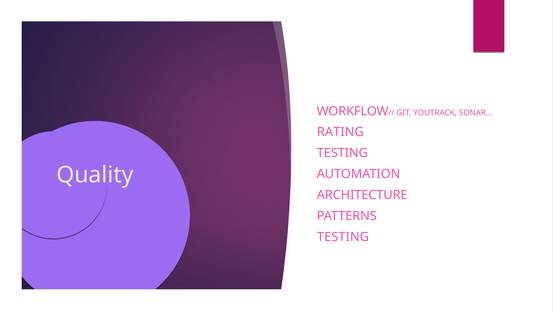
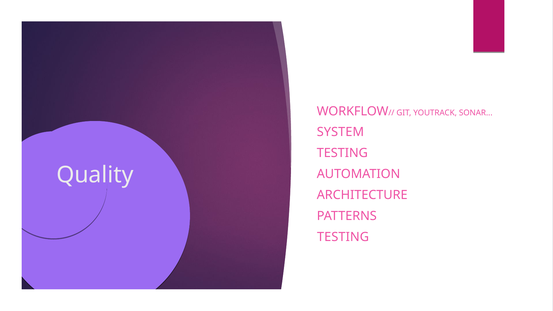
RATING: RATING -> SYSTEM (340, 132)
